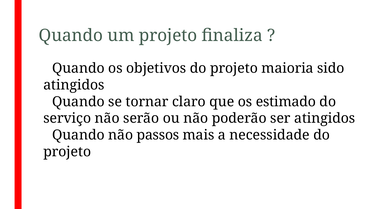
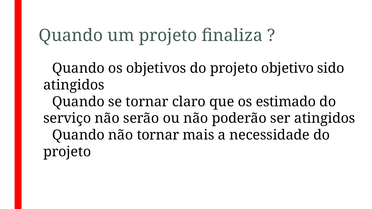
maioria: maioria -> objetivo (288, 68)
não passos: passos -> tornar (158, 135)
